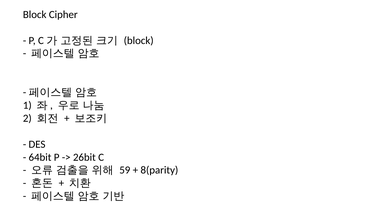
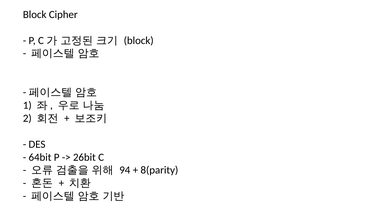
59: 59 -> 94 (125, 171)
